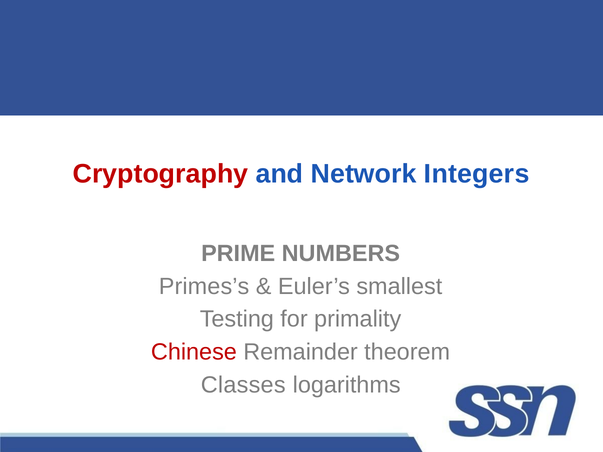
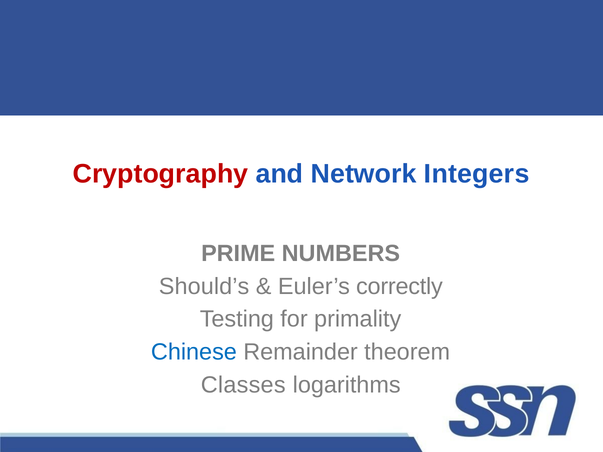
Primes’s: Primes’s -> Should’s (204, 286)
smallest: smallest -> correctly (399, 286)
Chinese colour: red -> blue (194, 352)
